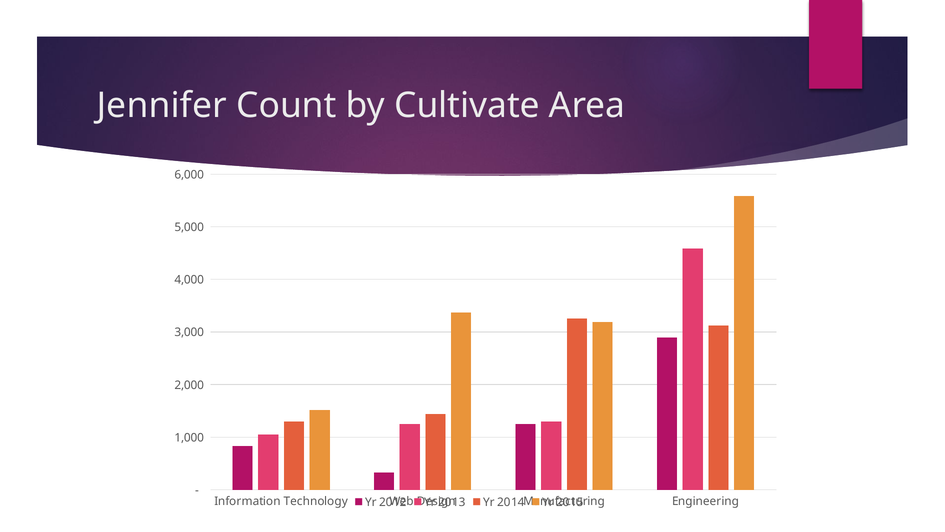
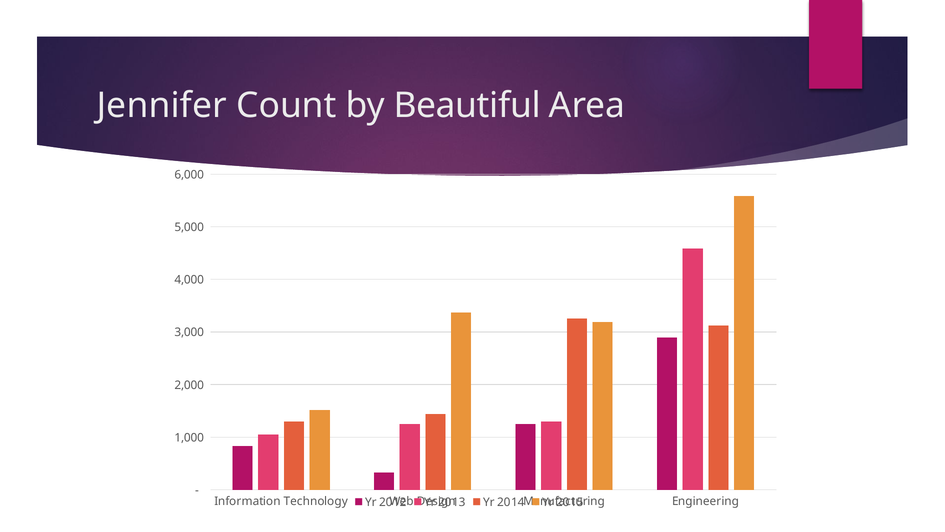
Cultivate: Cultivate -> Beautiful (467, 105)
